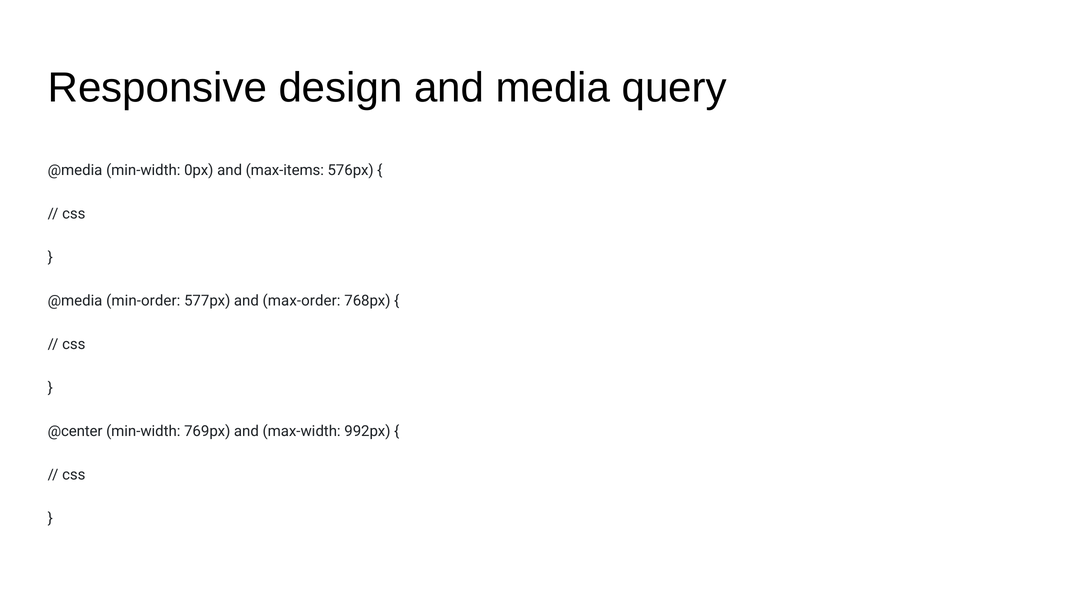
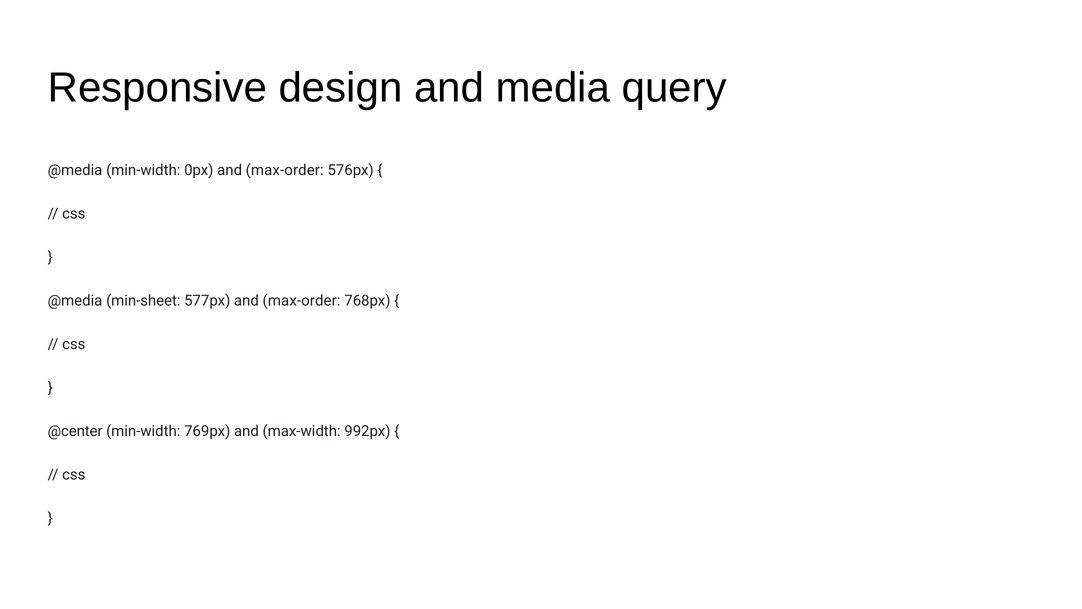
0px and max-items: max-items -> max-order (285, 170)
min-order: min-order -> min-sheet (143, 301)
